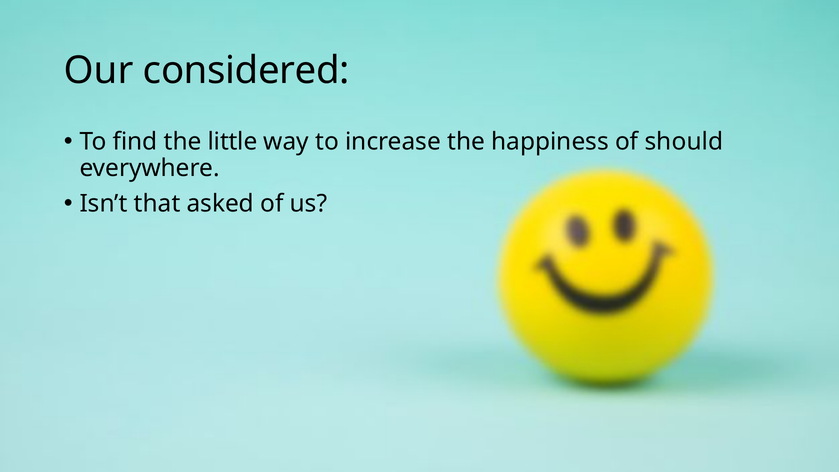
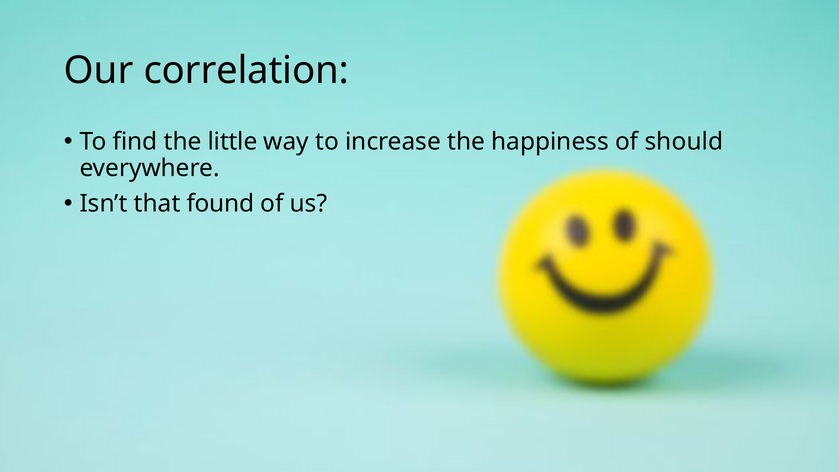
considered: considered -> correlation (246, 70)
asked: asked -> found (220, 203)
